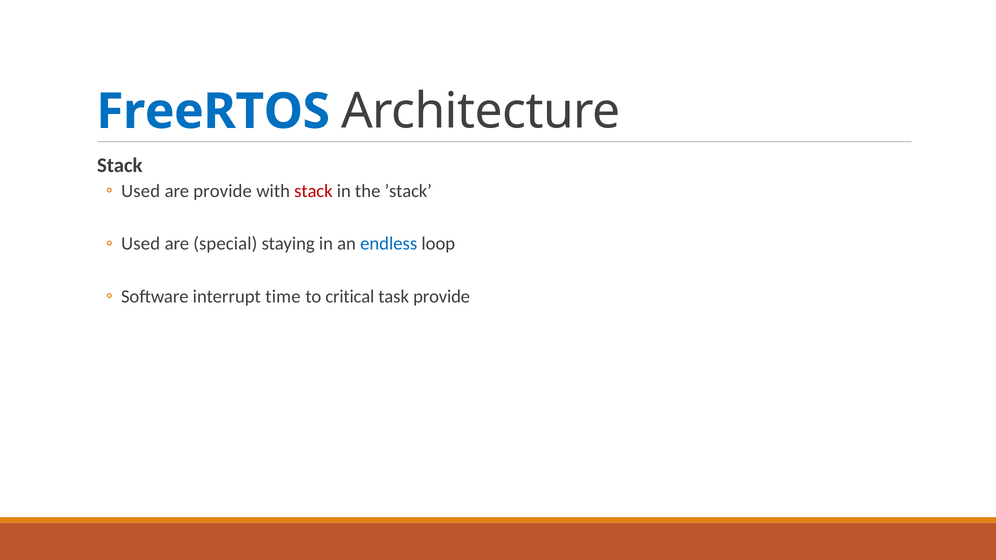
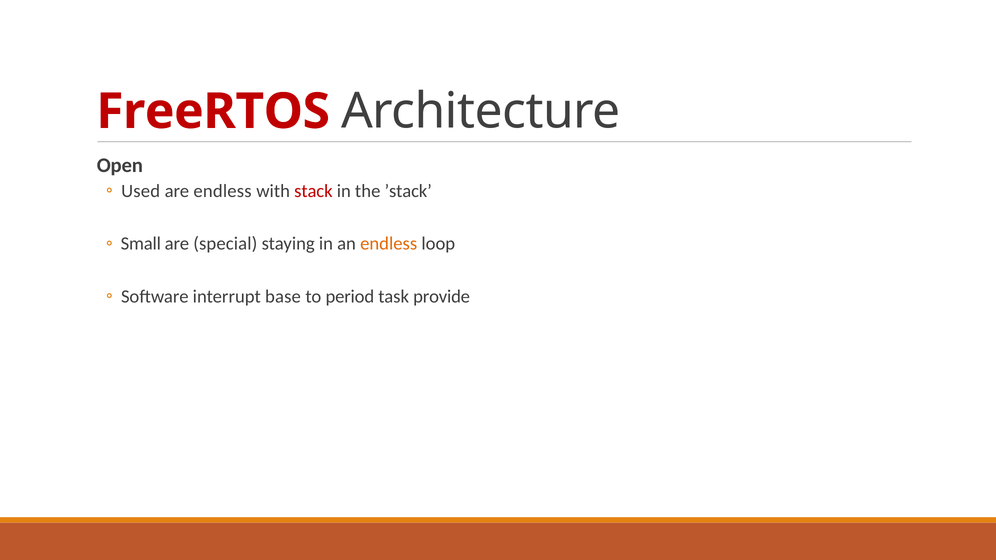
FreeRTOS colour: blue -> red (213, 112)
Stack: Stack -> Open (120, 166)
are provide: provide -> endless (223, 191)
Used: Used -> Small (141, 244)
endless colour: blue -> orange (389, 244)
time: time -> base (283, 297)
critical: critical -> period (350, 297)
